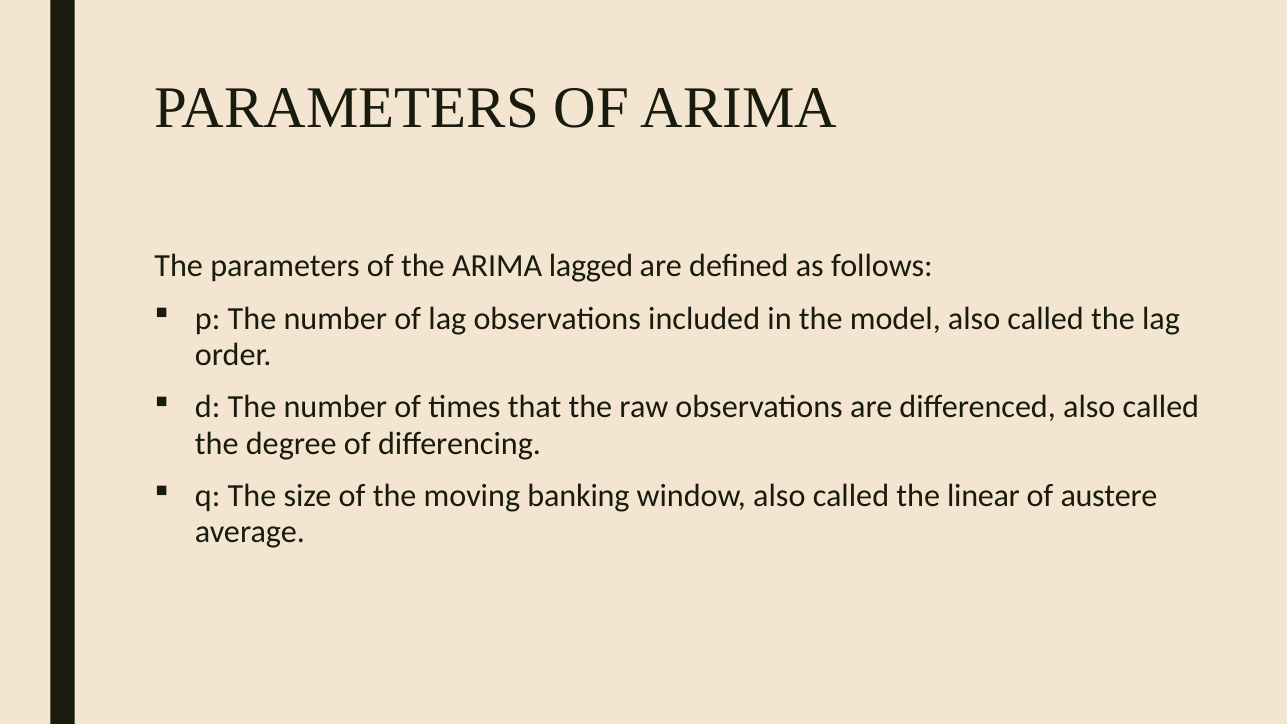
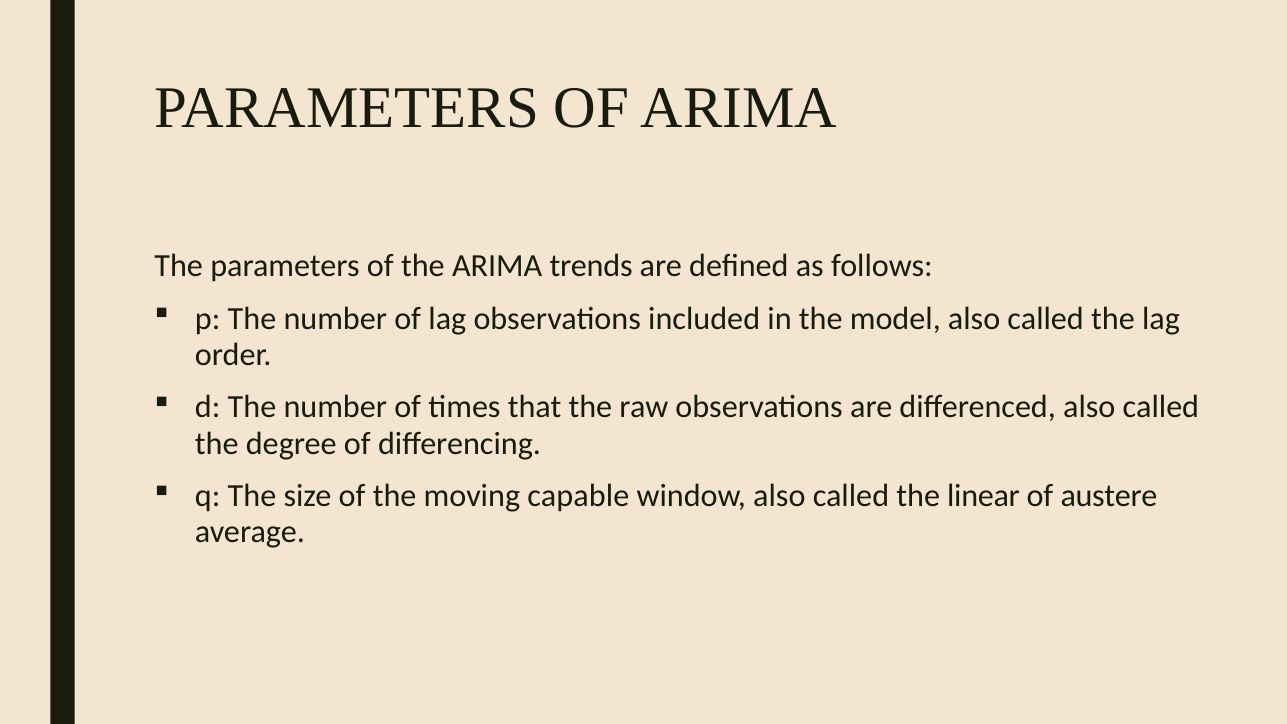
lagged: lagged -> trends (591, 266)
banking: banking -> capable (578, 496)
